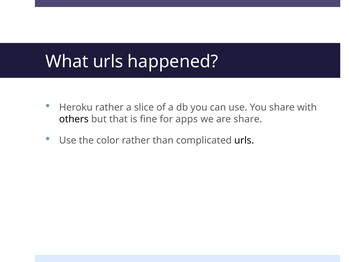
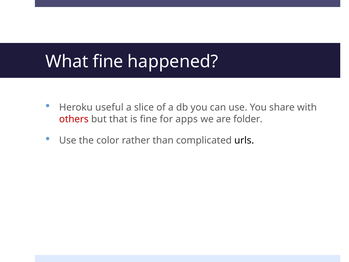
What urls: urls -> fine (108, 62)
Heroku rather: rather -> useful (109, 107)
others colour: black -> red (74, 119)
are share: share -> folder (248, 119)
